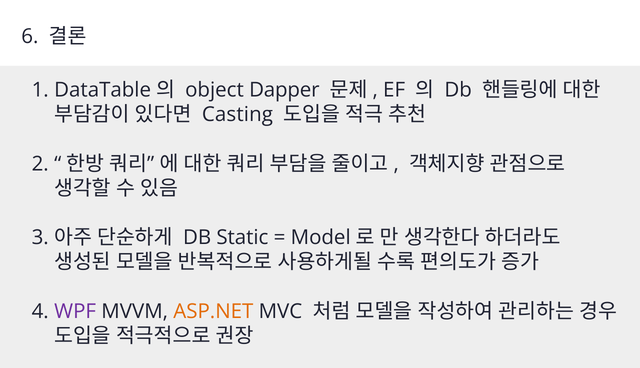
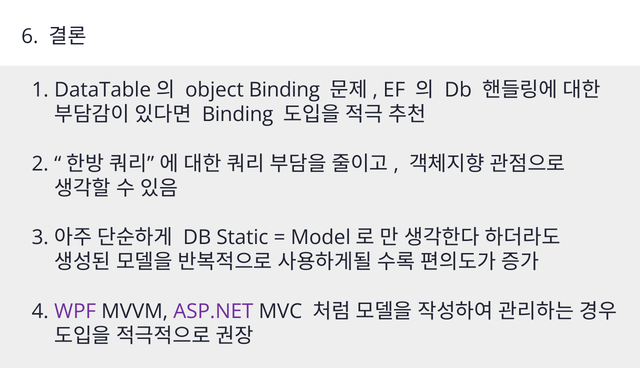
object Dapper: Dapper -> Binding (284, 90)
Casting: Casting -> Binding (238, 115)
ASP.NET colour: orange -> purple (213, 312)
